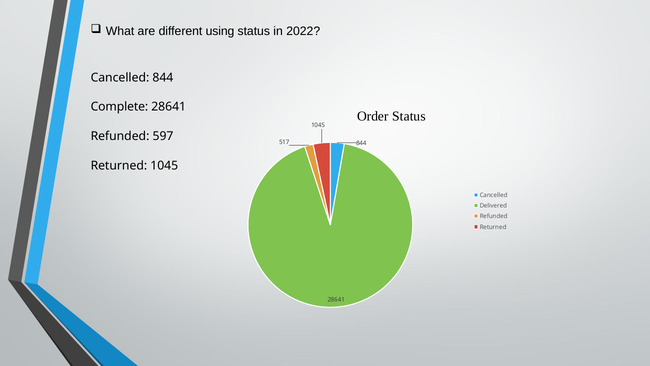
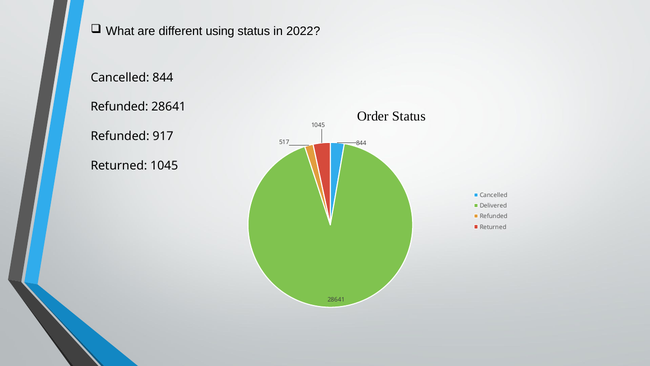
Complete: Complete -> Refunded (119, 107)
597: 597 -> 917 (163, 136)
